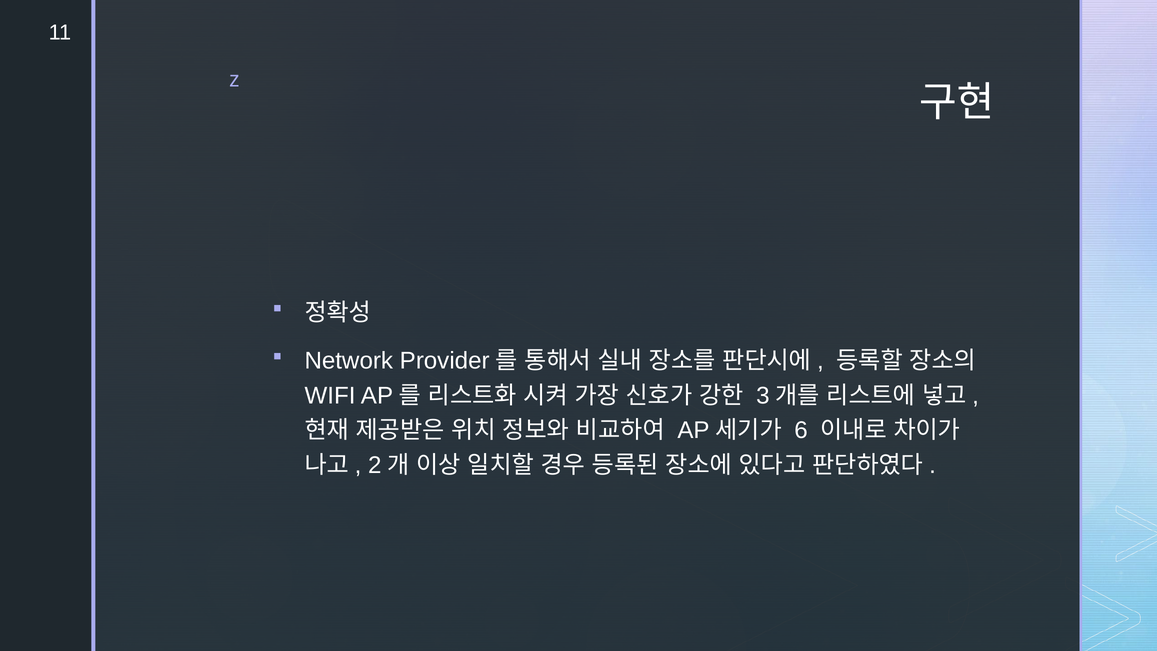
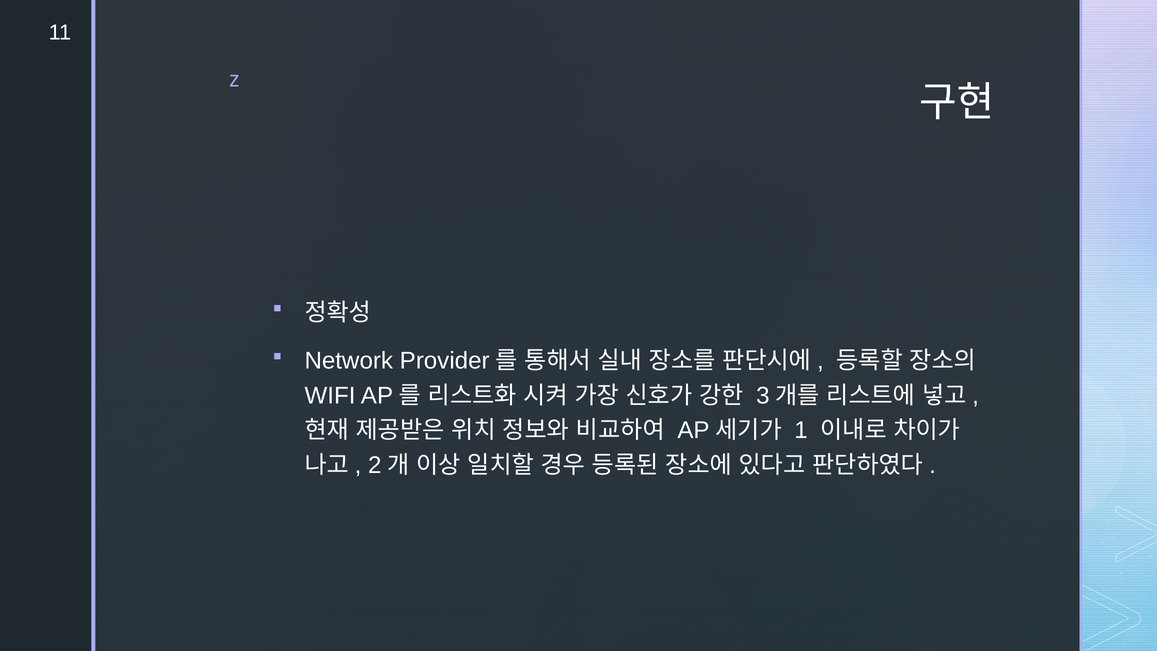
6: 6 -> 1 (801, 430)
